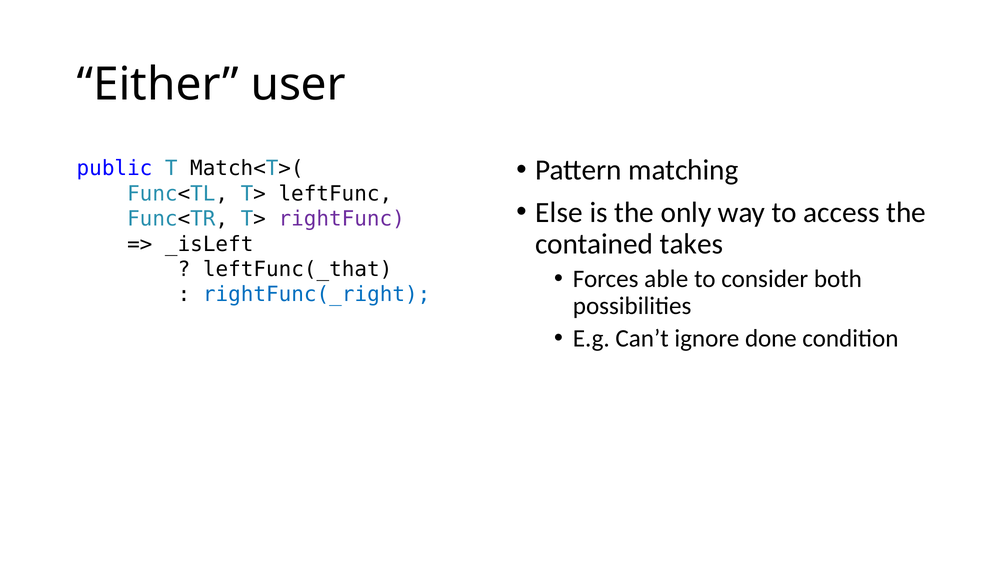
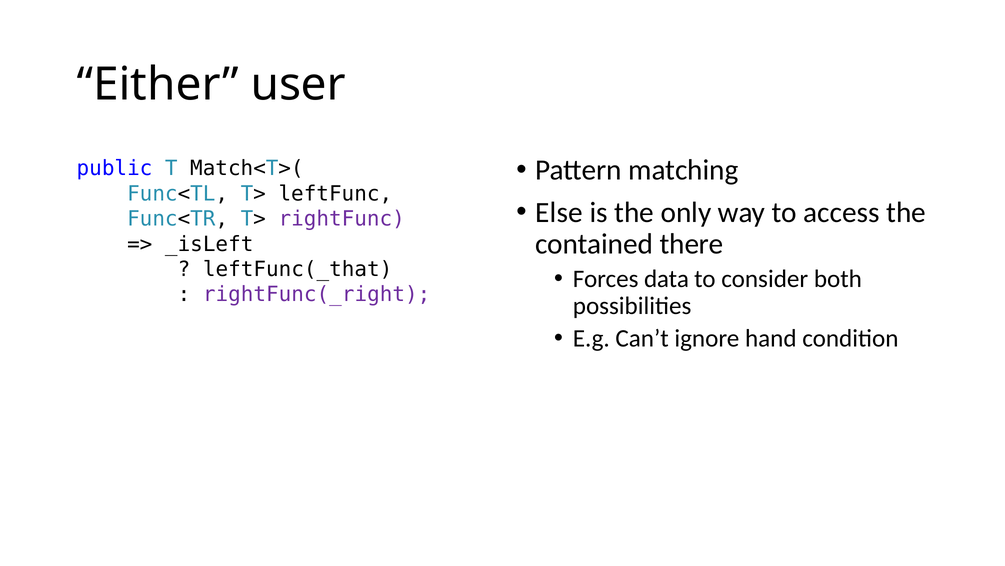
takes: takes -> there (692, 244)
able: able -> data (666, 278)
rightFunc(_right colour: blue -> purple (317, 294)
done: done -> hand (771, 338)
